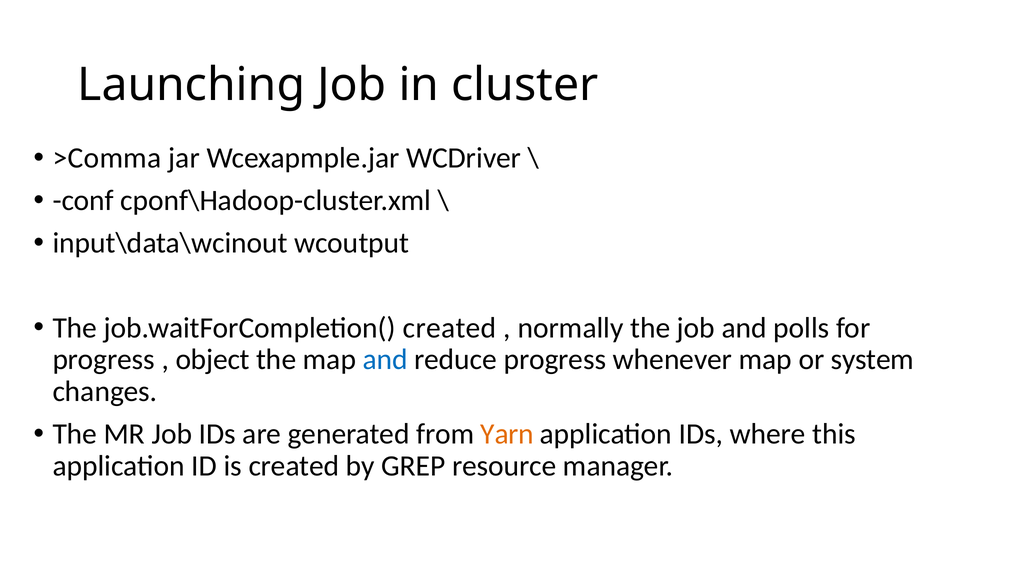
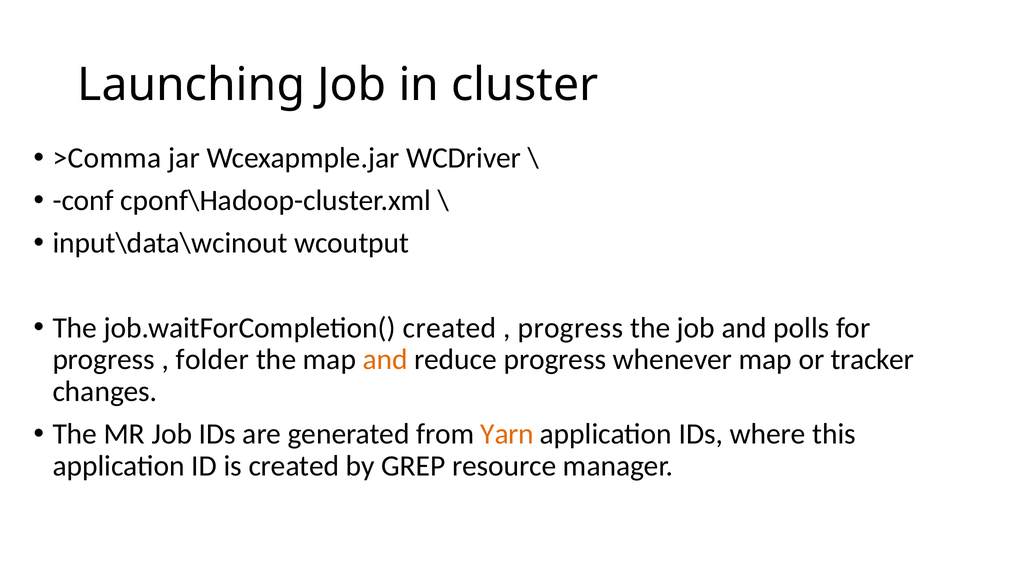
normally: normally -> progress (570, 328)
object: object -> folder (212, 360)
and colour: blue -> orange (385, 360)
system: system -> tracker (872, 360)
